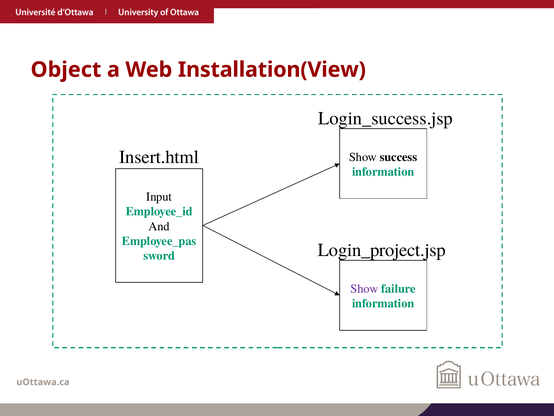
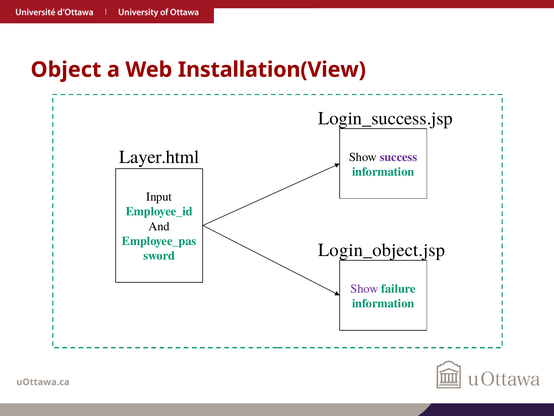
Insert.html: Insert.html -> Layer.html (159, 157)
success colour: black -> purple (398, 157)
Login_project.jsp: Login_project.jsp -> Login_object.jsp (382, 250)
